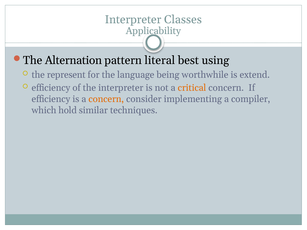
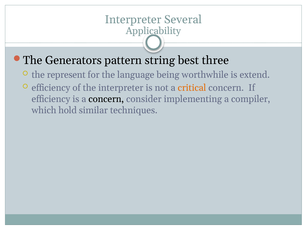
Classes: Classes -> Several (183, 20)
Alternation: Alternation -> Generators (73, 60)
literal: literal -> string (160, 60)
using: using -> three (215, 60)
concern colour: orange -> black (106, 99)
